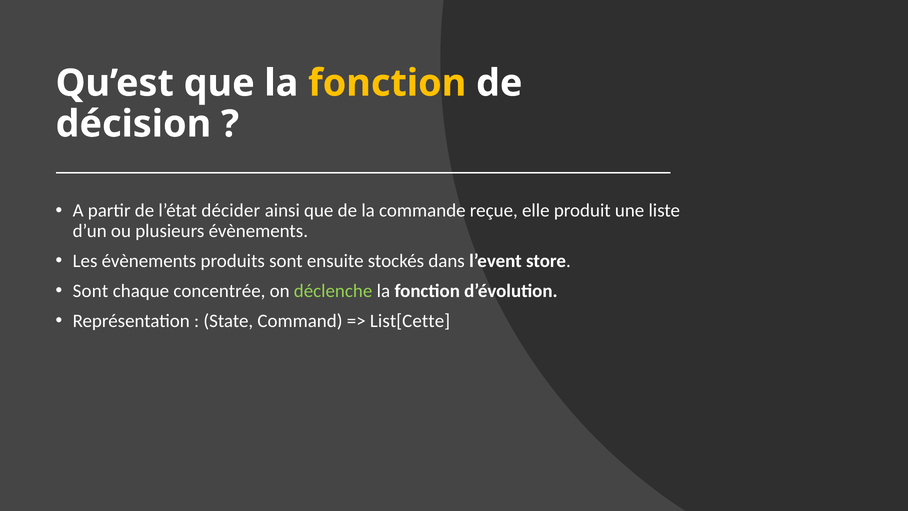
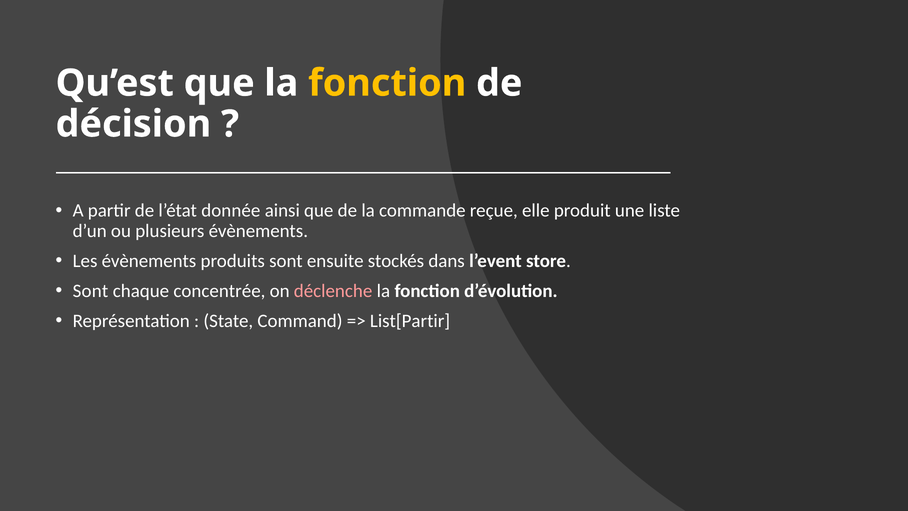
décider: décider -> donnée (231, 210)
déclenche colour: light green -> pink (333, 291)
List[Cette: List[Cette -> List[Partir (410, 321)
